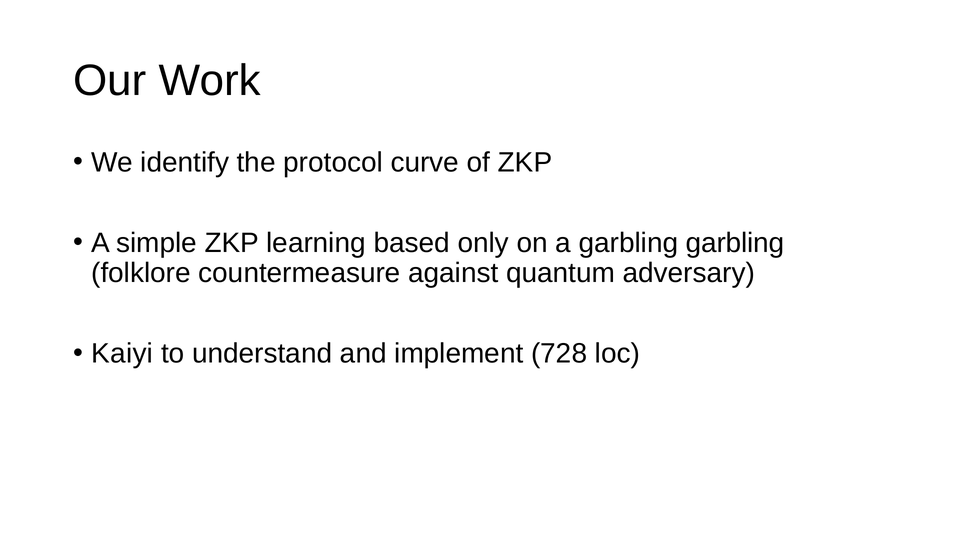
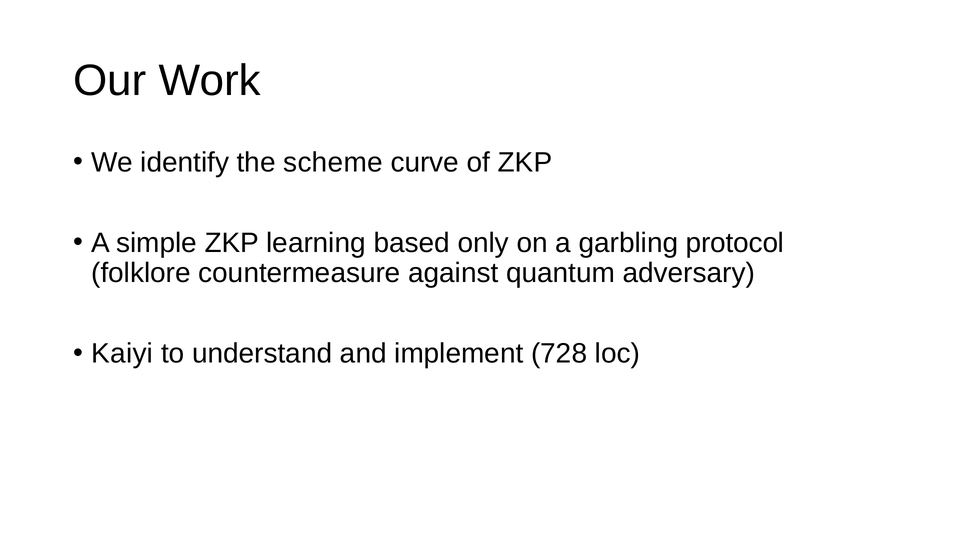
protocol: protocol -> scheme (333, 162)
garbling garbling: garbling -> protocol (735, 243)
